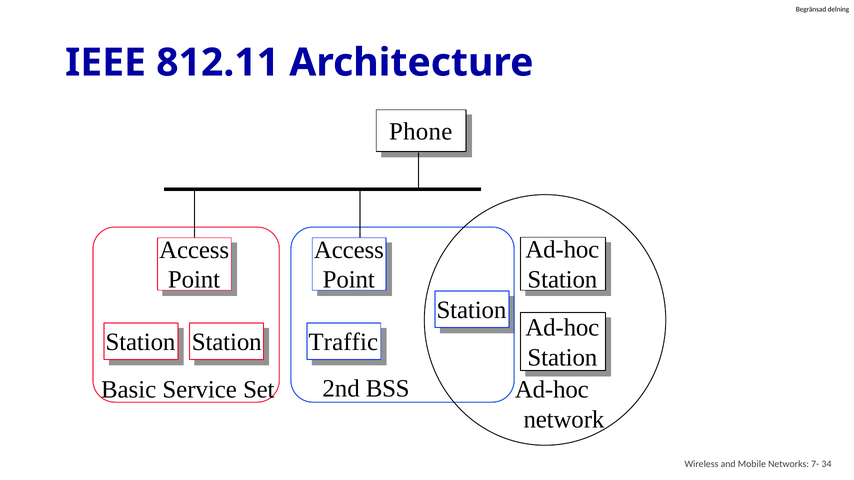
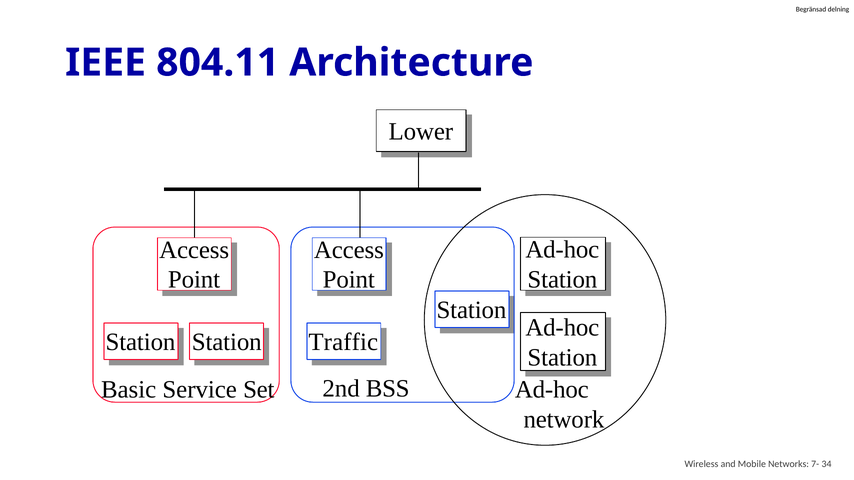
812.11: 812.11 -> 804.11 (218, 63)
Phone: Phone -> Lower (421, 132)
